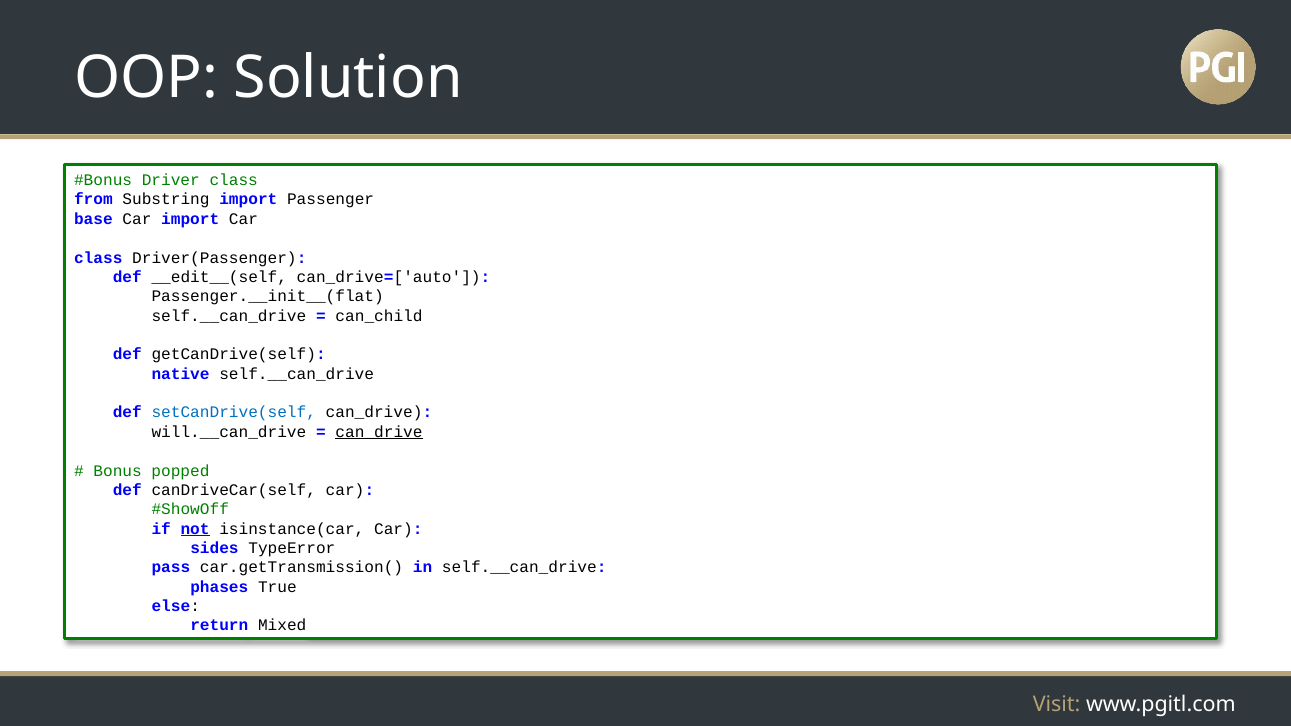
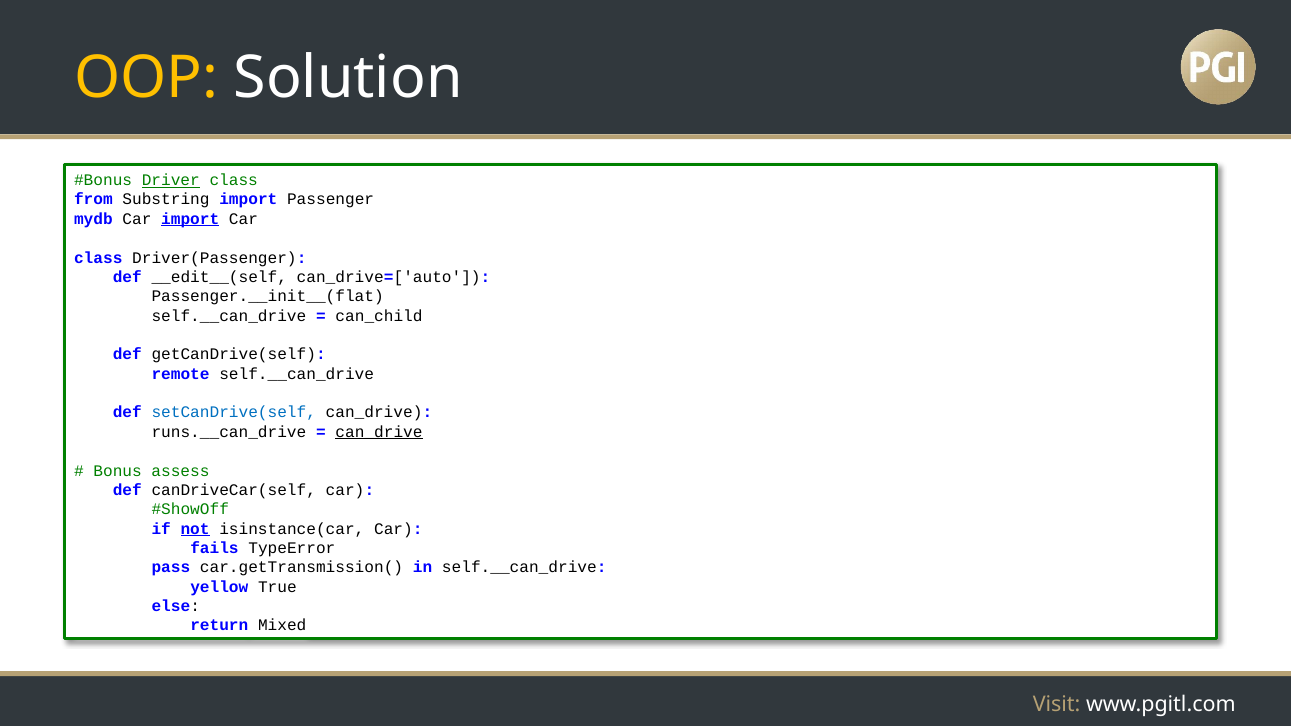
OOP colour: white -> yellow (146, 78)
Driver underline: none -> present (171, 180)
base: base -> mydb (93, 219)
import underline: none -> present (190, 219)
native: native -> remote (181, 374)
will.__can_drive: will.__can_drive -> runs.__can_drive (229, 432)
popped: popped -> assess (180, 471)
sides: sides -> fails (214, 548)
phases: phases -> yellow (219, 587)
